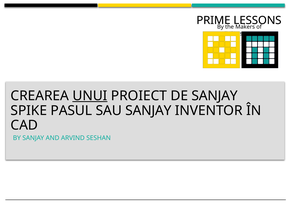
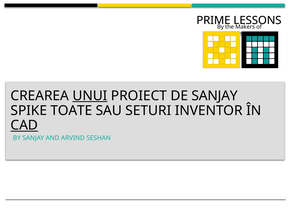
PASUL: PASUL -> TOATE (71, 111)
SAU SANJAY: SANJAY -> SETURI (148, 111)
CAD underline: none -> present (24, 126)
